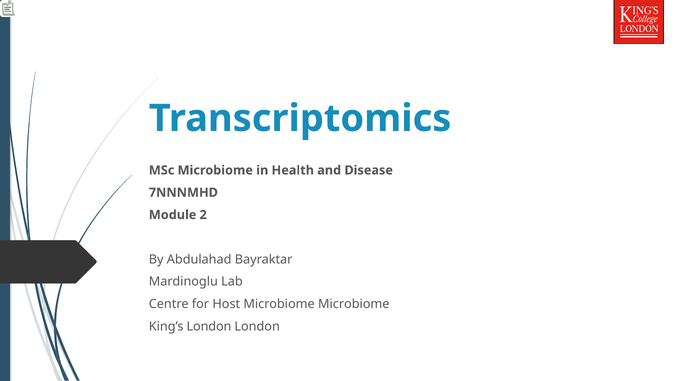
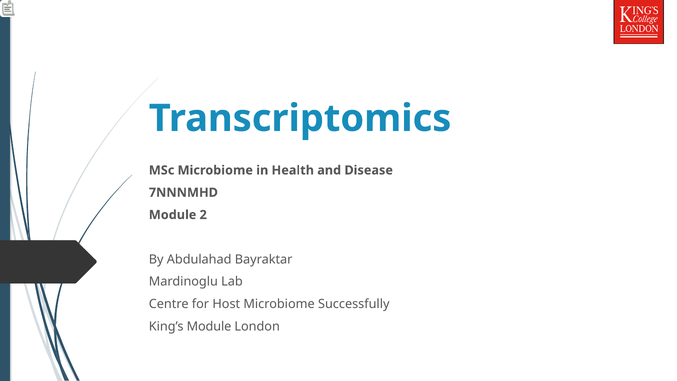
Microbiome Microbiome: Microbiome -> Successfully (354, 304)
King’s London: London -> Module (209, 326)
